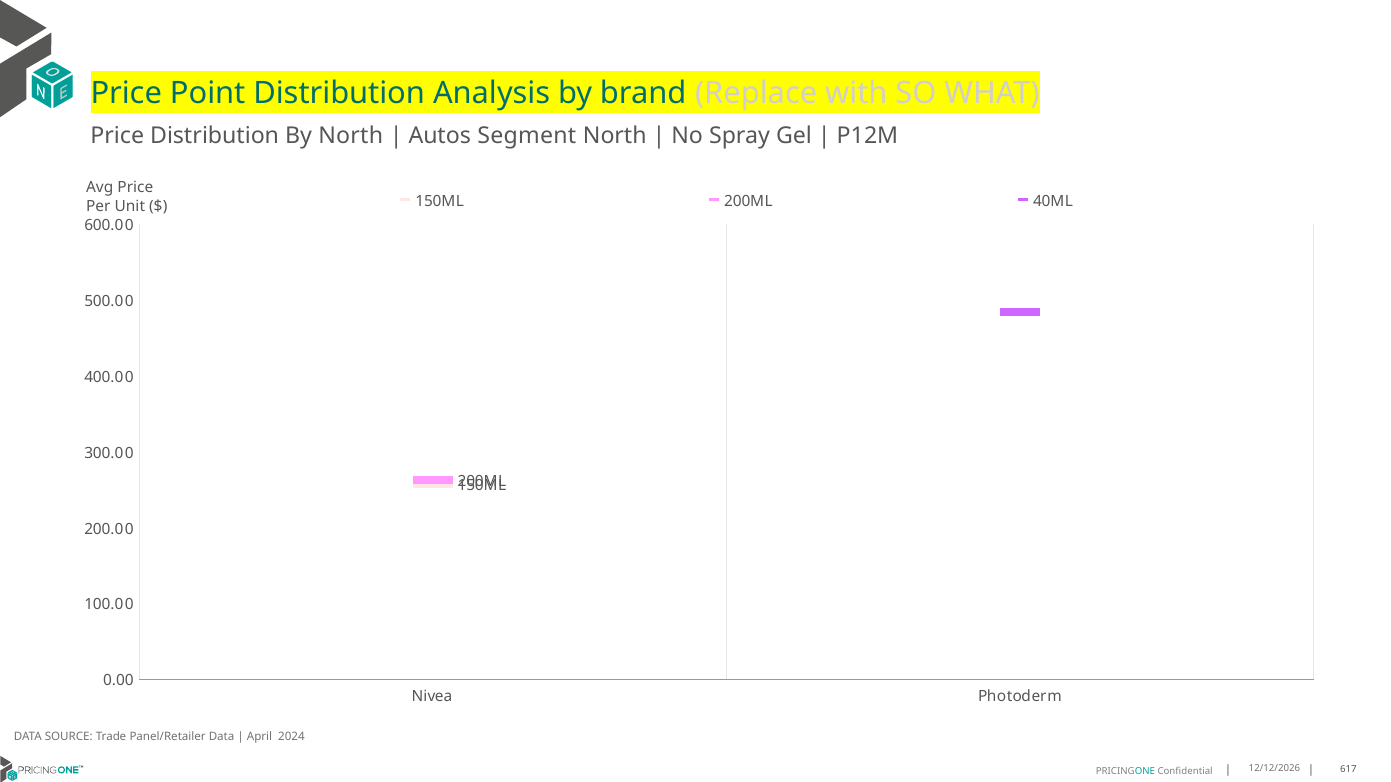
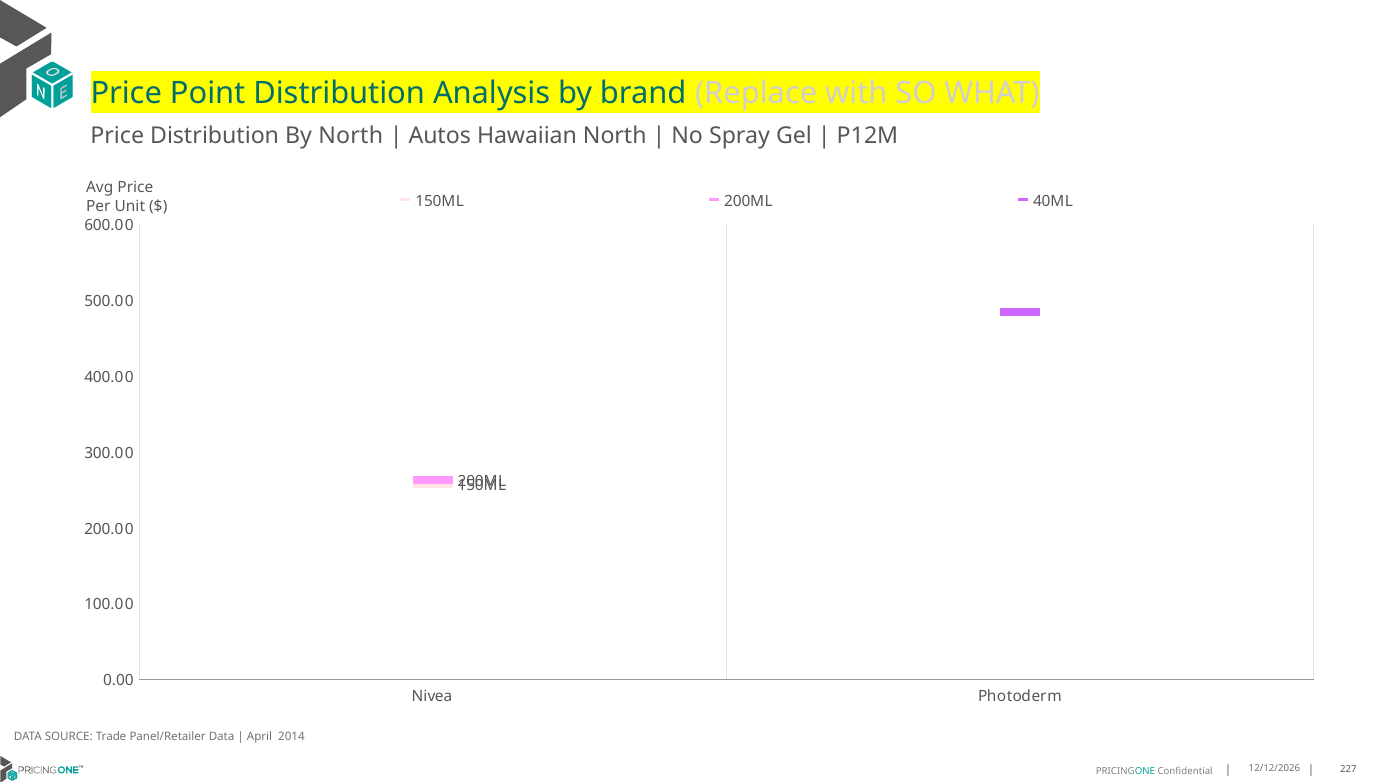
Segment: Segment -> Hawaiian (527, 136)
2024: 2024 -> 2014 (291, 737)
617: 617 -> 227 (1348, 769)
